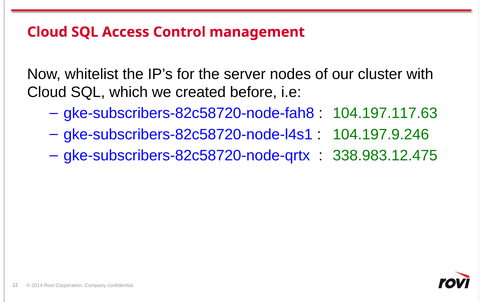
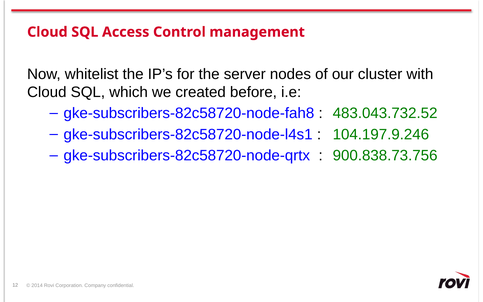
104.197.117.63: 104.197.117.63 -> 483.043.732.52 (385, 113)
338.983.12.475: 338.983.12.475 -> 900.838.73.756 (385, 156)
